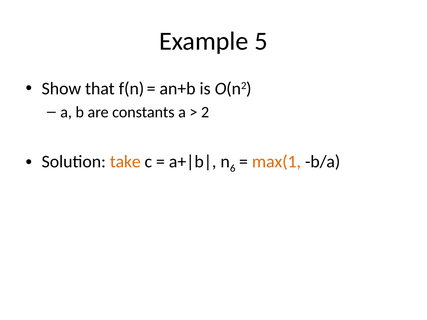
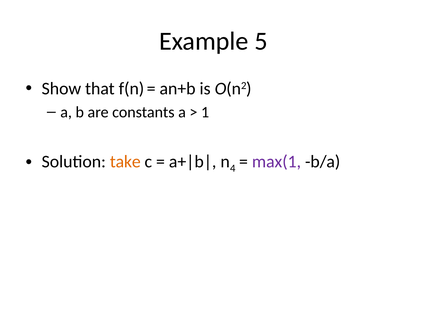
2: 2 -> 1 (205, 112)
6: 6 -> 4 (233, 169)
max(1 colour: orange -> purple (276, 162)
